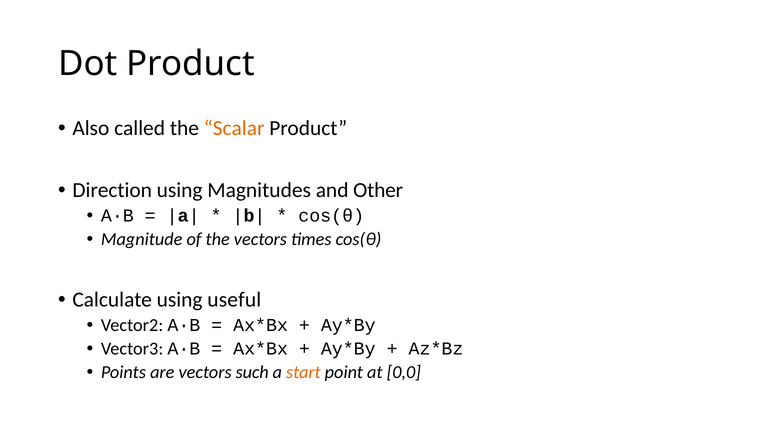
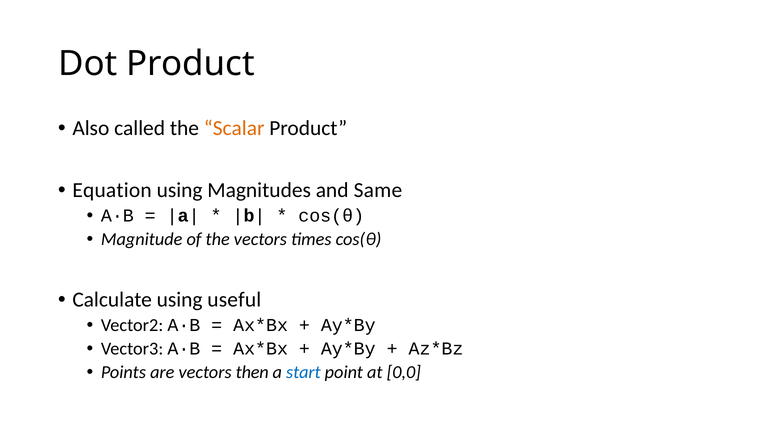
Direction: Direction -> Equation (112, 191)
Other: Other -> Same (378, 191)
such: such -> then (252, 373)
start colour: orange -> blue (303, 373)
